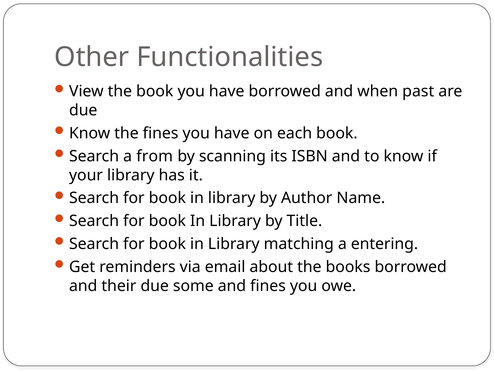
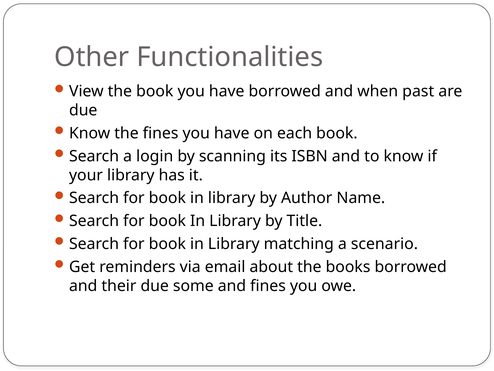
from: from -> login (155, 156)
entering: entering -> scenario (384, 244)
